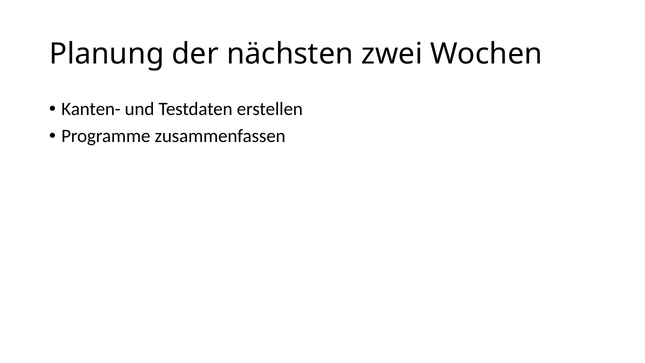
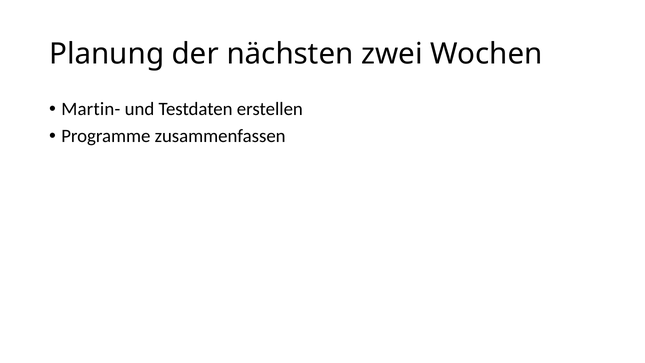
Kanten-: Kanten- -> Martin- (91, 109)
